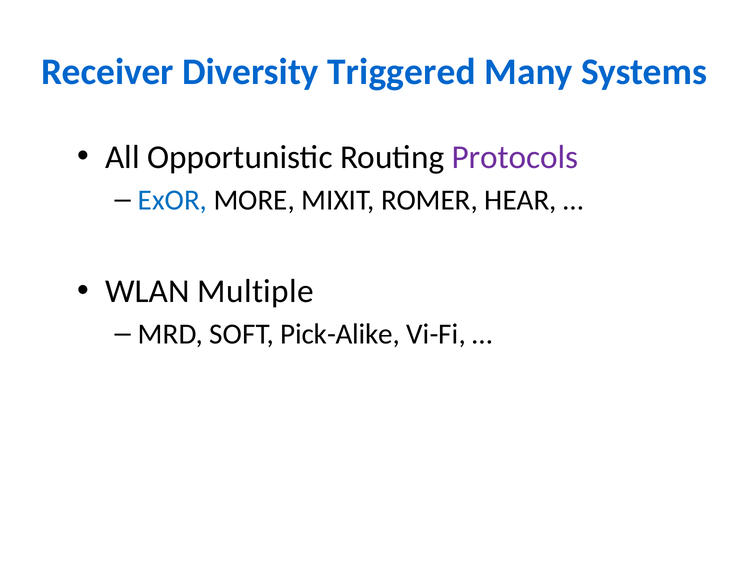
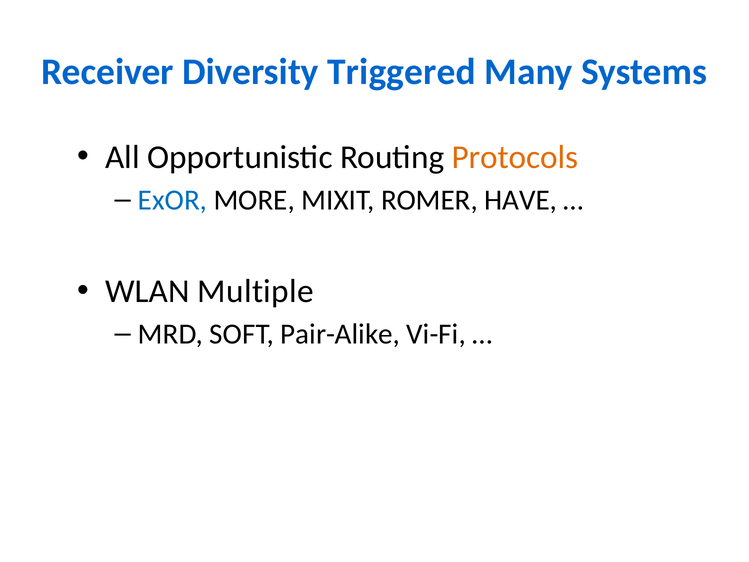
Protocols colour: purple -> orange (515, 157)
HEAR: HEAR -> HAVE (521, 200)
Pick-Alike: Pick-Alike -> Pair-Alike (340, 334)
